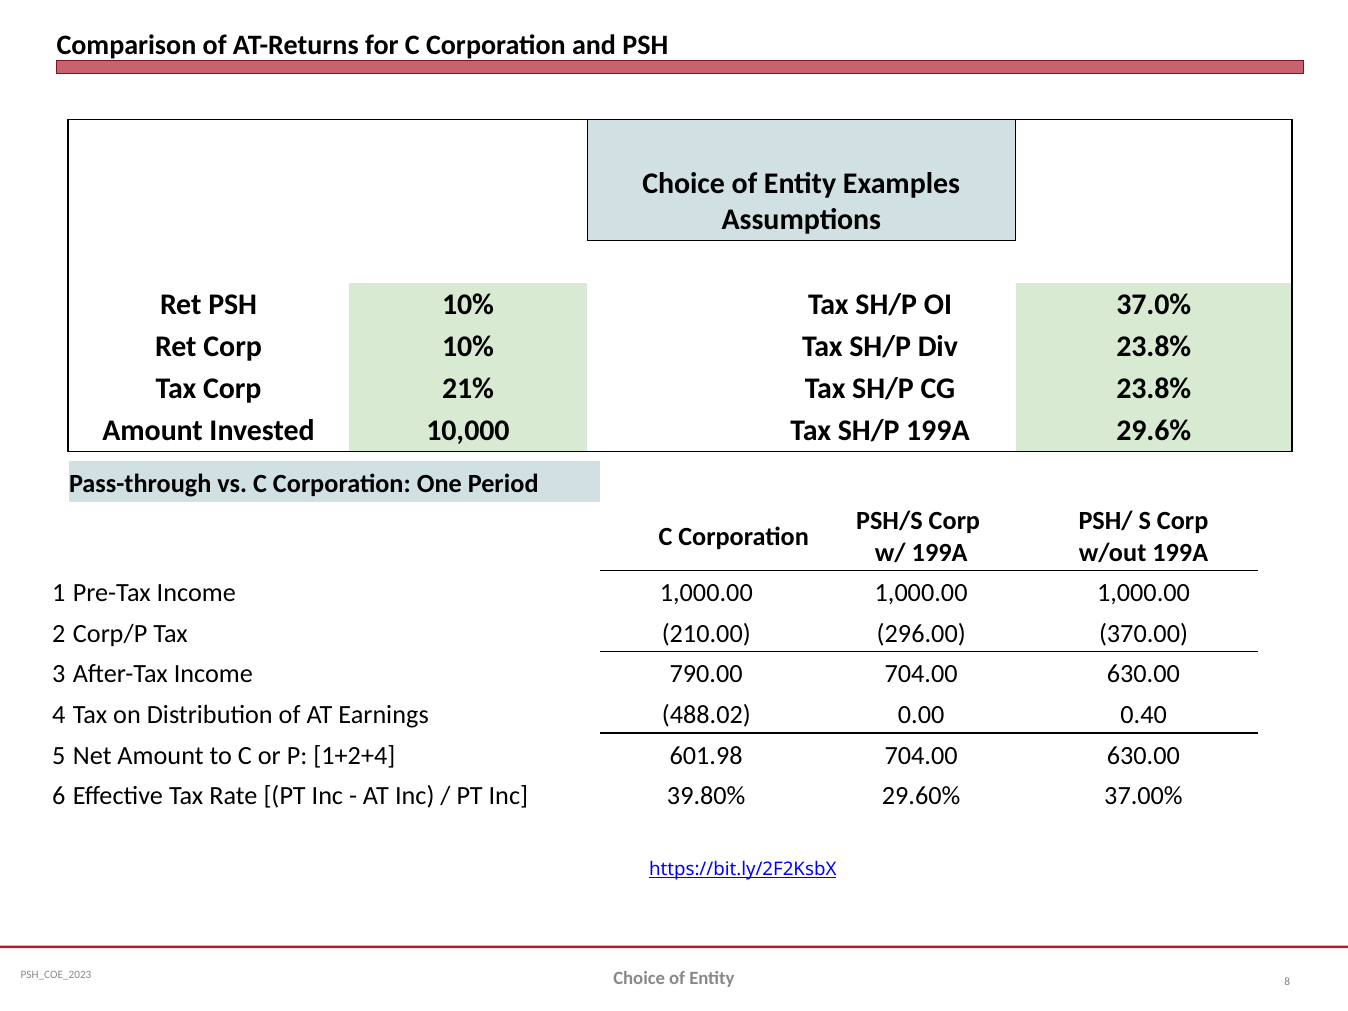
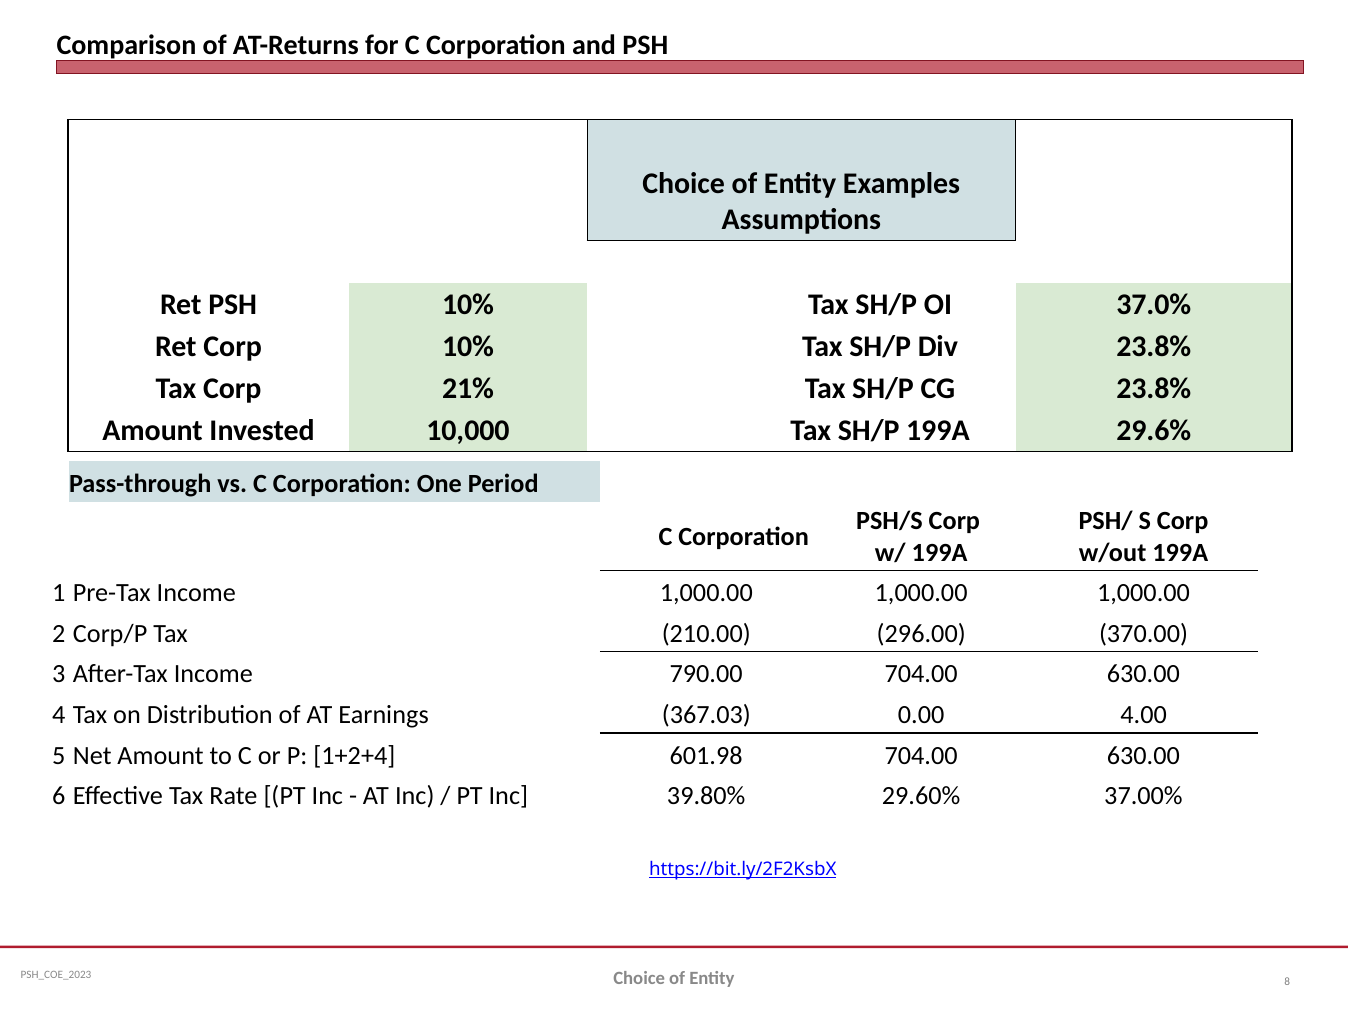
488.02: 488.02 -> 367.03 (706, 715)
0.40: 0.40 -> 4.00 (1144, 715)
